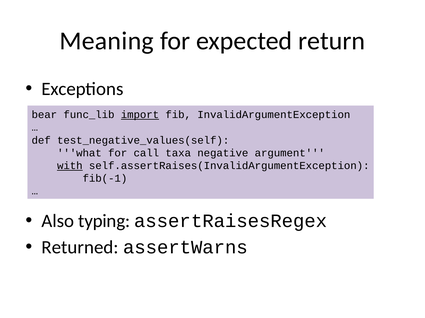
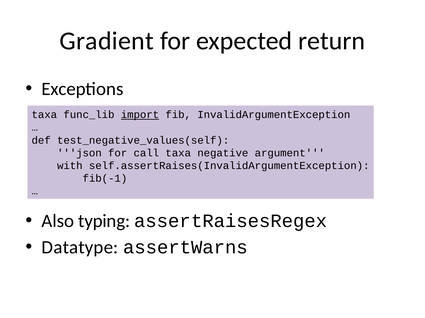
Meaning: Meaning -> Gradient (107, 41)
bear: bear -> taxa (44, 115)
what: what -> json (79, 153)
with underline: present -> none (70, 166)
Returned: Returned -> Datatype (80, 248)
